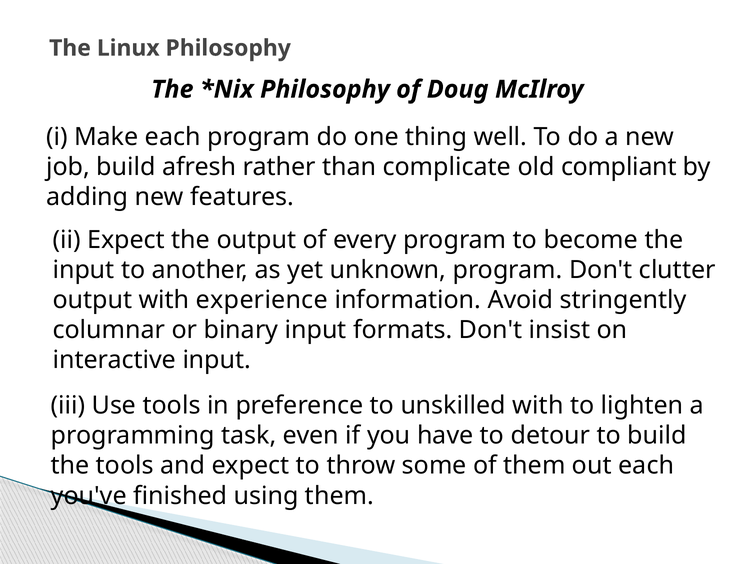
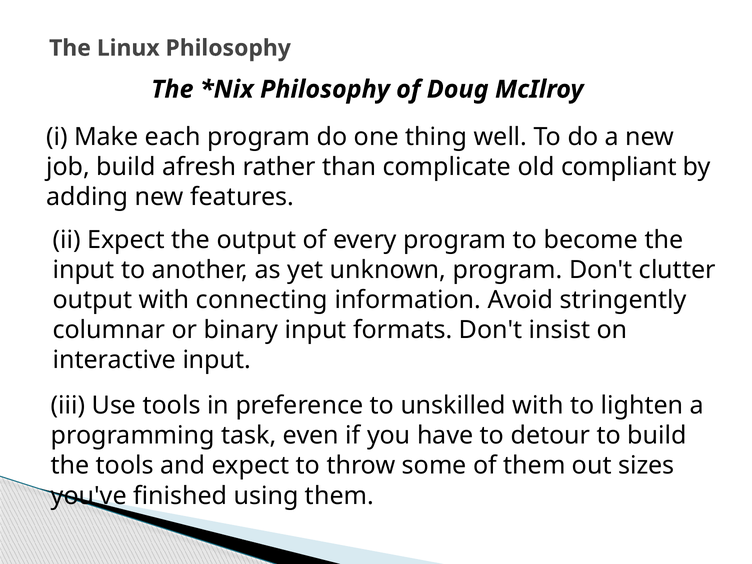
experience: experience -> connecting (262, 300)
out each: each -> sizes (646, 466)
